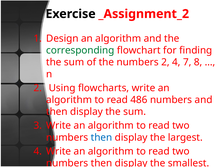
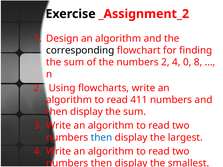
corresponding colour: green -> black (80, 50)
7: 7 -> 0 (187, 62)
486: 486 -> 411 (139, 100)
